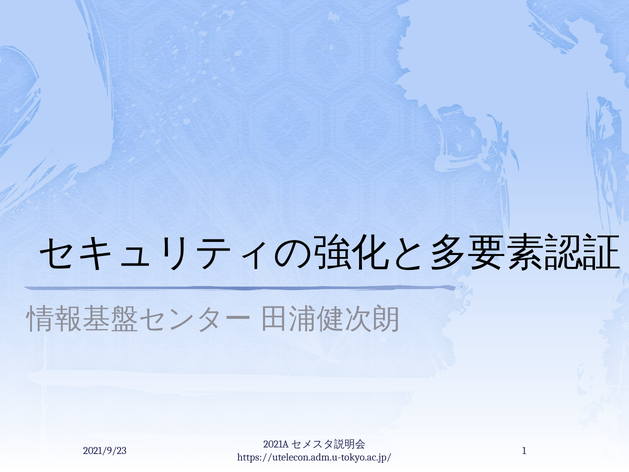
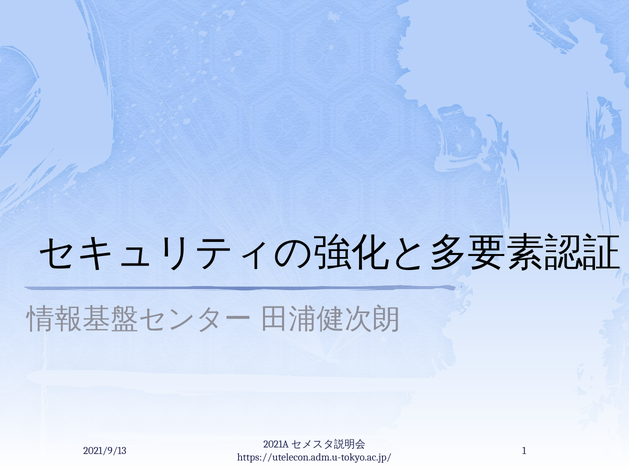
2021/9/23: 2021/9/23 -> 2021/9/13 (105, 451)
